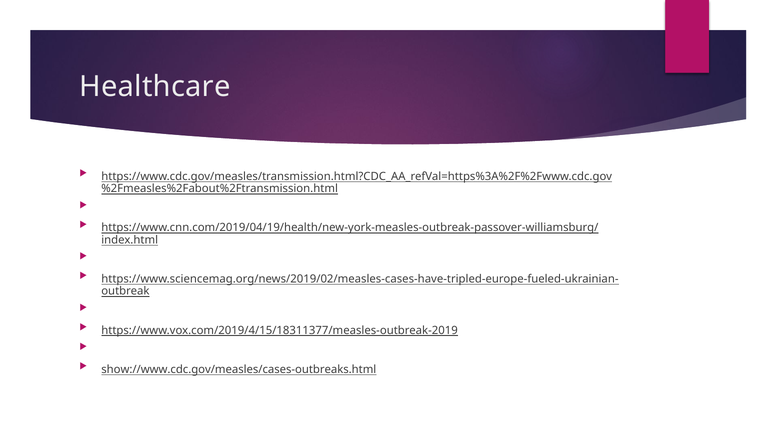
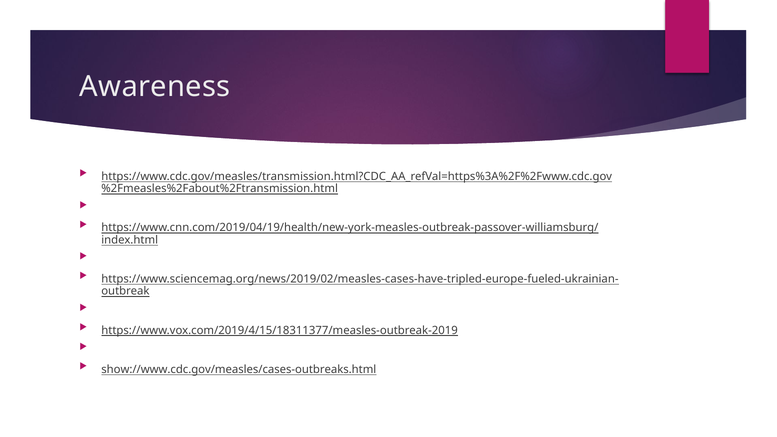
Healthcare: Healthcare -> Awareness (155, 87)
